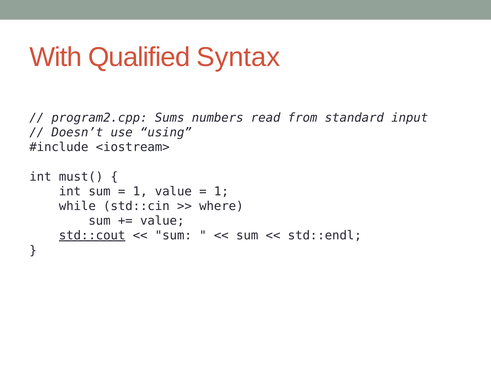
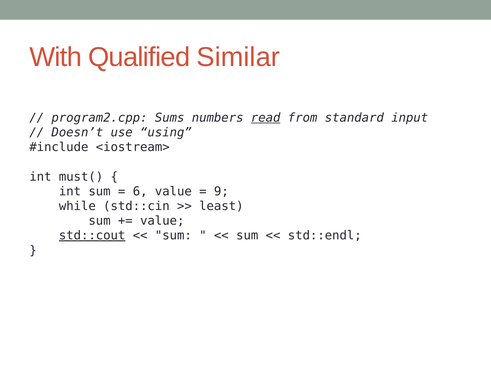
Syntax: Syntax -> Similar (238, 57)
read underline: none -> present (266, 118)
1: 1 -> 6 (140, 192)
1: 1 -> 9 (221, 192)
where: where -> least (221, 206)
